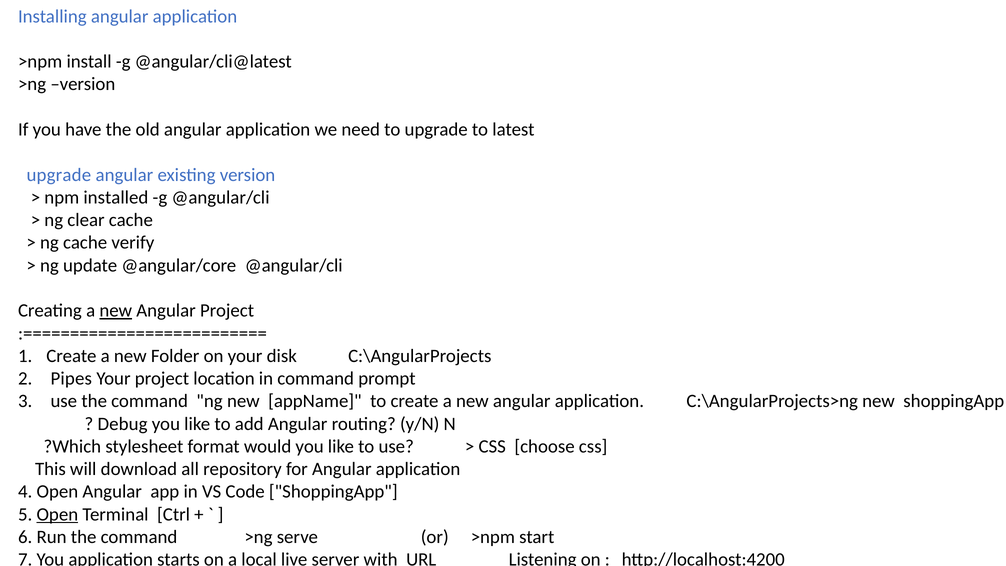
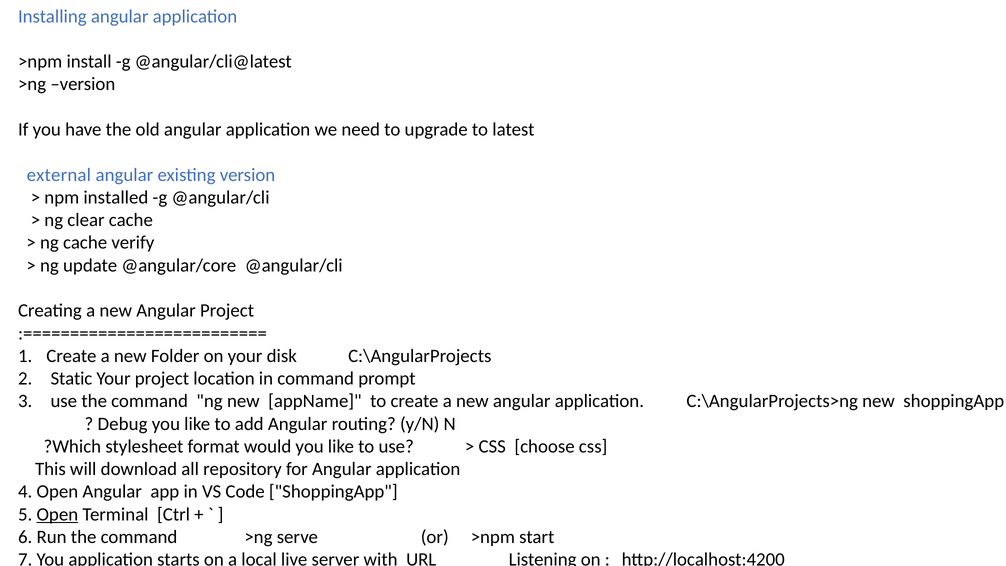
upgrade: upgrade -> external (59, 175)
new underline: present -> none (116, 311)
Pipes: Pipes -> Static (71, 378)
